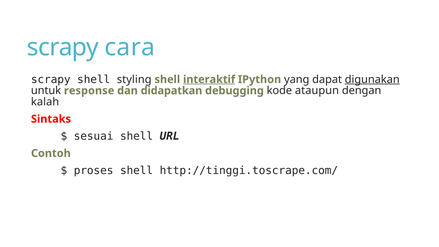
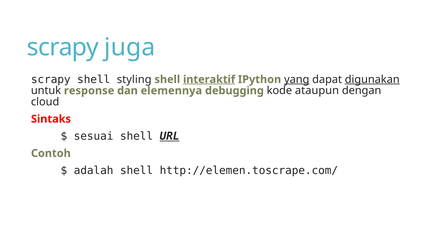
cara: cara -> juga (130, 47)
yang underline: none -> present (297, 79)
didapatkan: didapatkan -> elemennya (171, 91)
kalah: kalah -> cloud (45, 102)
URL underline: none -> present (170, 136)
proses: proses -> adalah (94, 170)
http://tinggi.toscrape.com/: http://tinggi.toscrape.com/ -> http://elemen.toscrape.com/ (249, 170)
